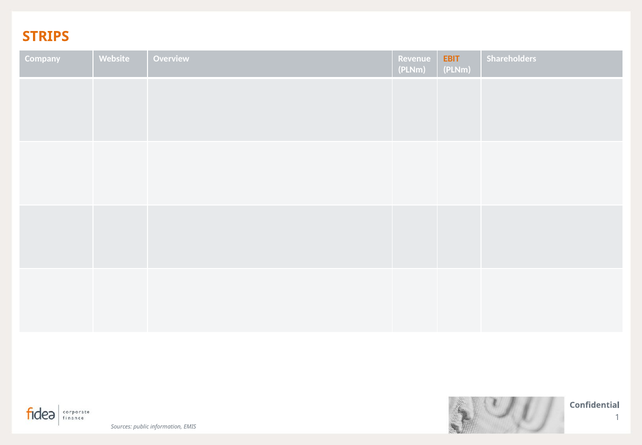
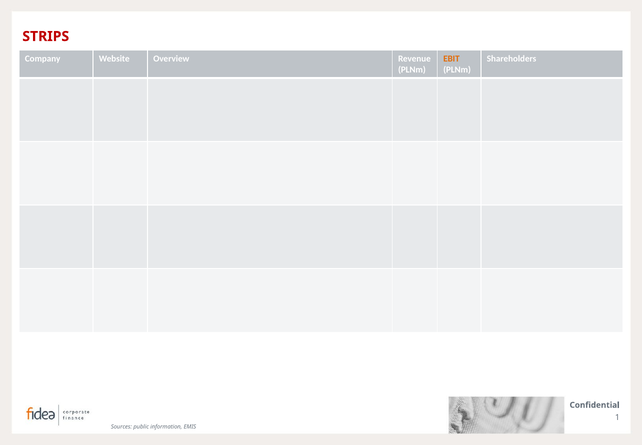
STRIPS colour: orange -> red (46, 36)
